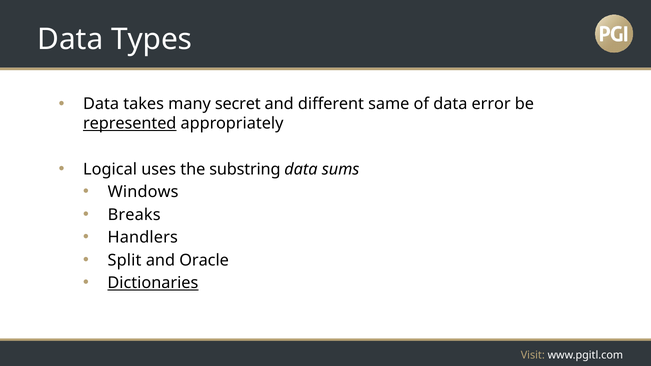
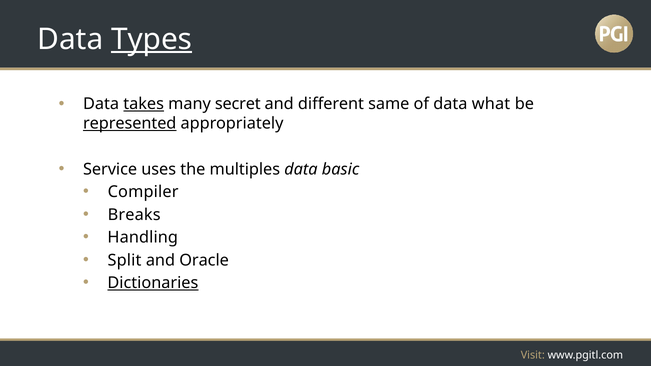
Types underline: none -> present (152, 39)
takes underline: none -> present (144, 104)
error: error -> what (491, 104)
Logical: Logical -> Service (110, 169)
substring: substring -> multiples (245, 169)
sums: sums -> basic (341, 169)
Windows: Windows -> Compiler (143, 192)
Handlers: Handlers -> Handling (143, 238)
